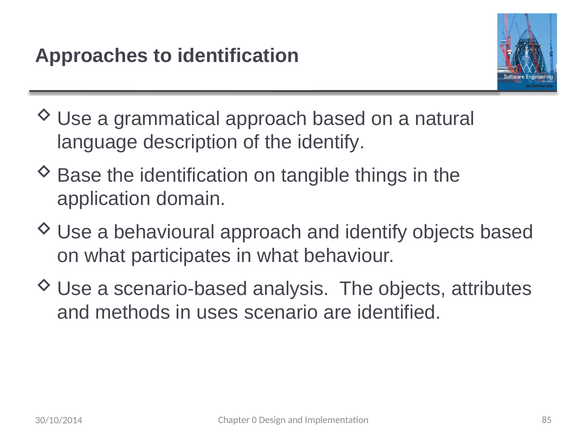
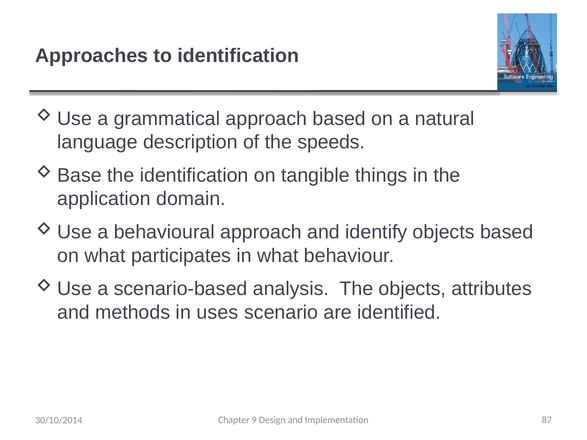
the identify: identify -> speeds (331, 142)
0: 0 -> 9 (254, 420)
85: 85 -> 87 (547, 420)
